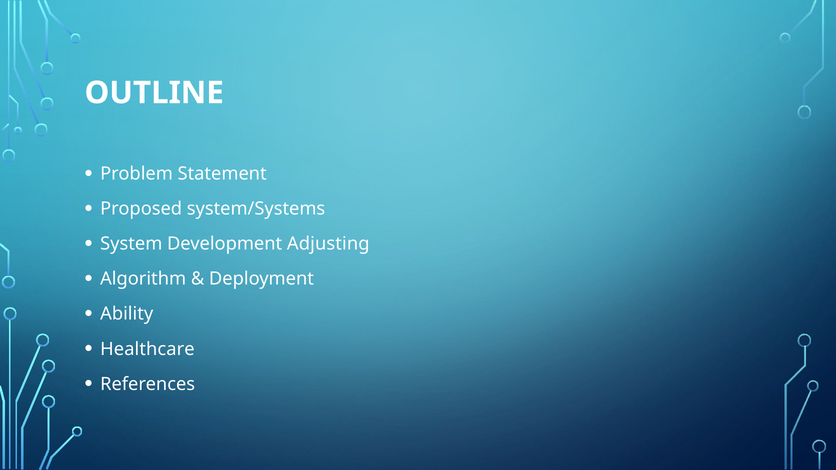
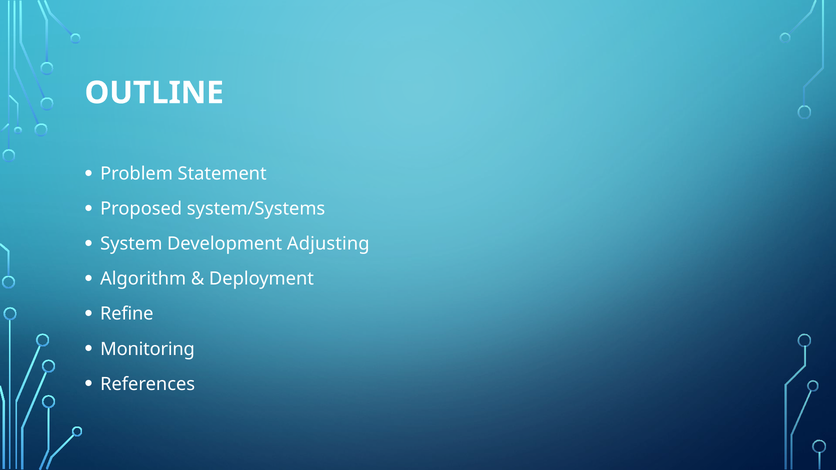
Ability: Ability -> Refine (127, 314)
Healthcare: Healthcare -> Monitoring (148, 349)
